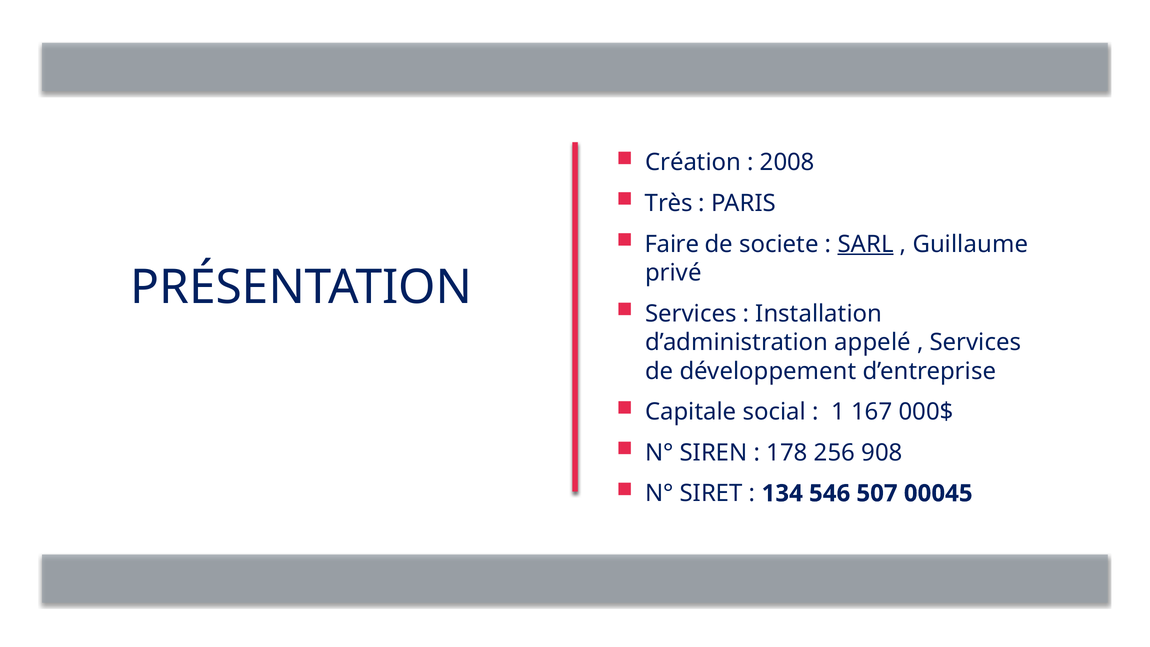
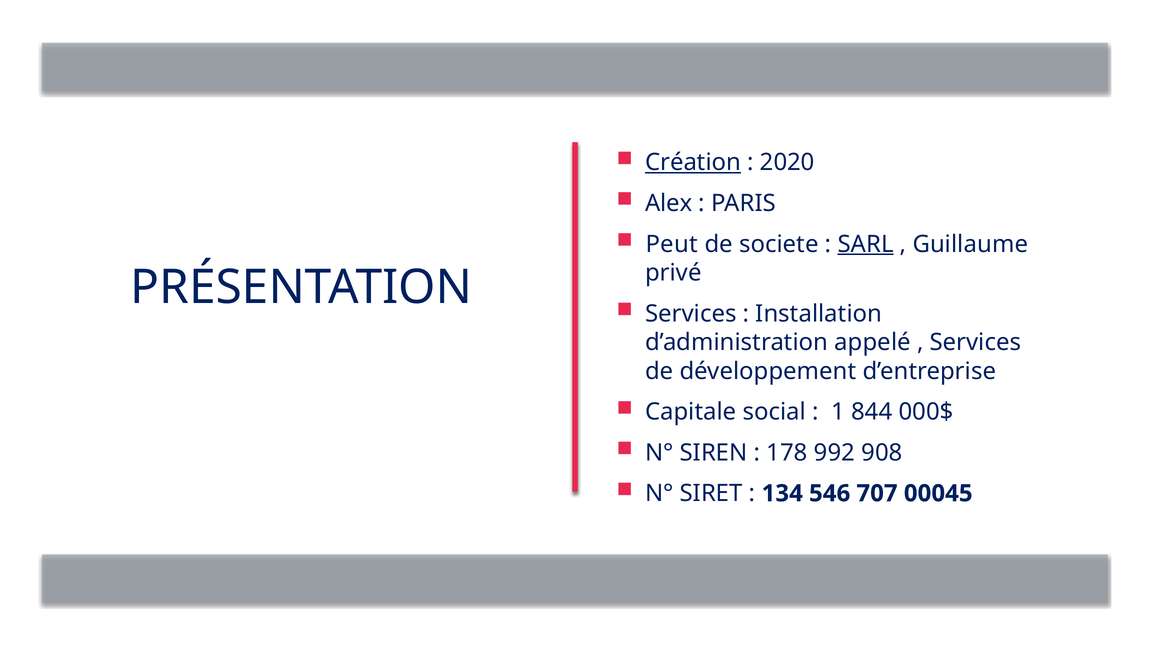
Création underline: none -> present (693, 163)
2008: 2008 -> 2020 (787, 163)
Très: Très -> Alex (669, 203)
Faire: Faire -> Peut (672, 244)
167: 167 -> 844 (872, 412)
256: 256 -> 992 (835, 453)
507: 507 -> 707 (877, 493)
